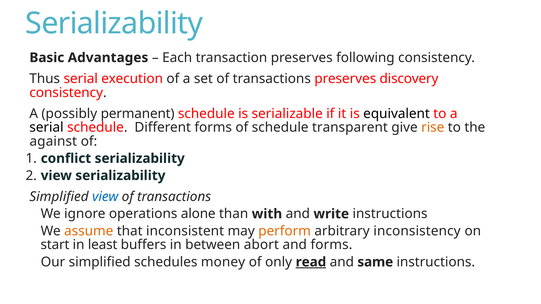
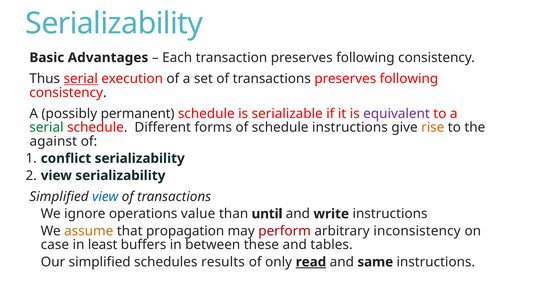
serial underline: none -> present (81, 79)
transactions preserves discovery: discovery -> following (409, 79)
equivalent colour: black -> purple (397, 114)
serial colour: black -> green (47, 128)
schedule transparent: transparent -> instructions (350, 128)
alone: alone -> value (198, 214)
with: with -> until (267, 214)
inconsistent: inconsistent -> propagation (185, 231)
perform colour: orange -> red (285, 231)
start: start -> case (55, 245)
abort: abort -> these (261, 245)
and forms: forms -> tables (332, 245)
money: money -> results (223, 262)
